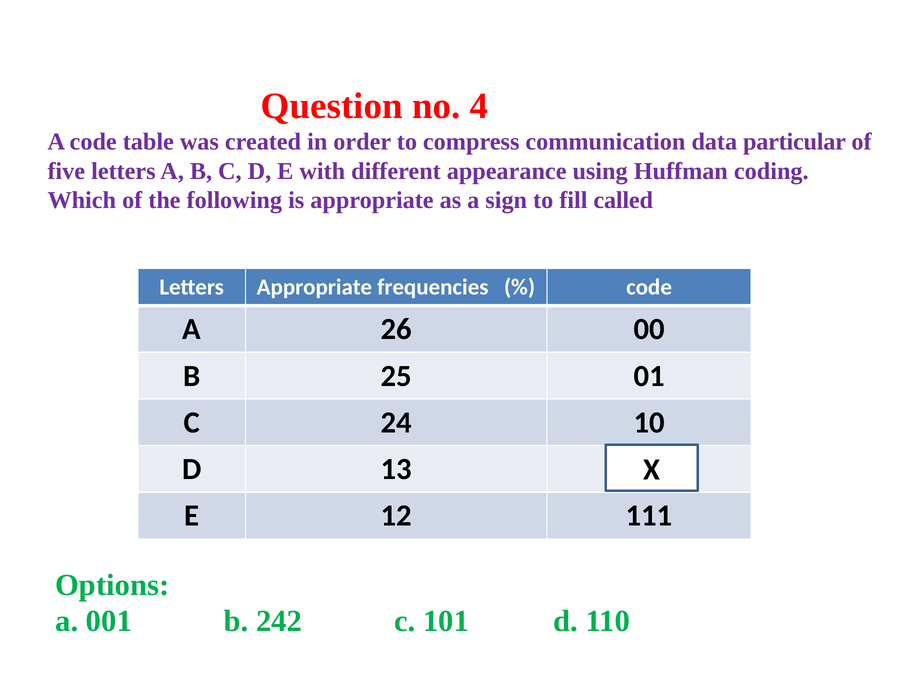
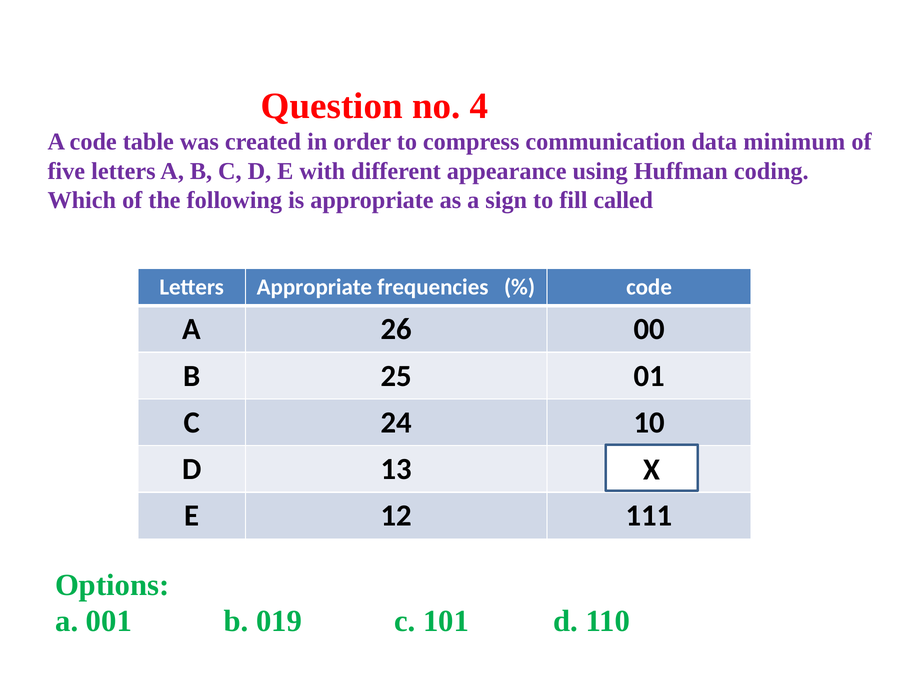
particular: particular -> minimum (794, 142)
242: 242 -> 019 (279, 621)
